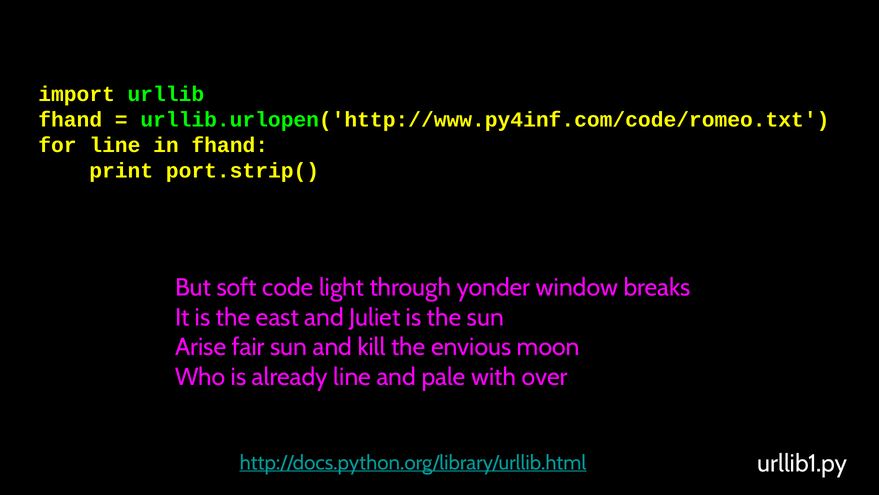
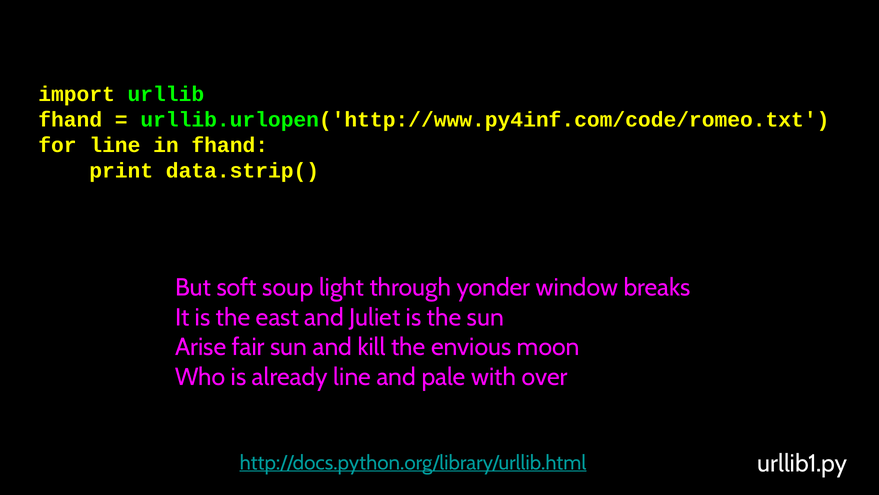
port.strip(: port.strip( -> data.strip( (242, 171)
code: code -> soup (288, 287)
